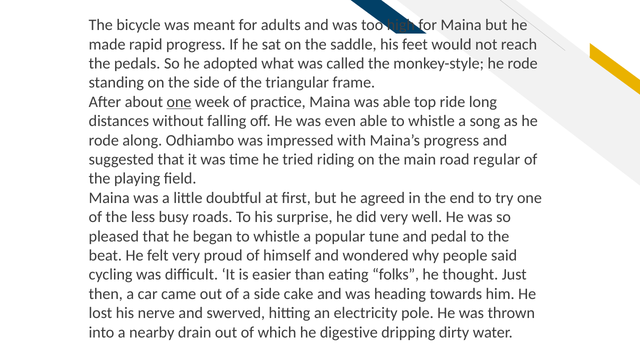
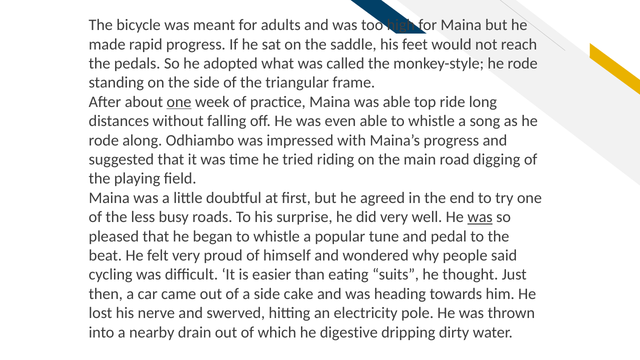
regular: regular -> digging (497, 159)
was underline: none -> present (480, 217)
folks: folks -> suits (396, 275)
